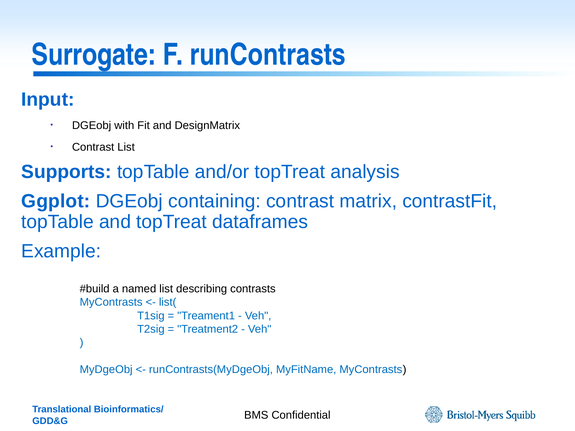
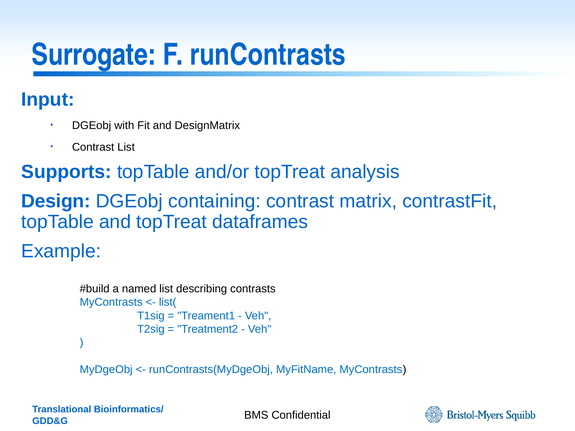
Ggplot: Ggplot -> Design (56, 201)
